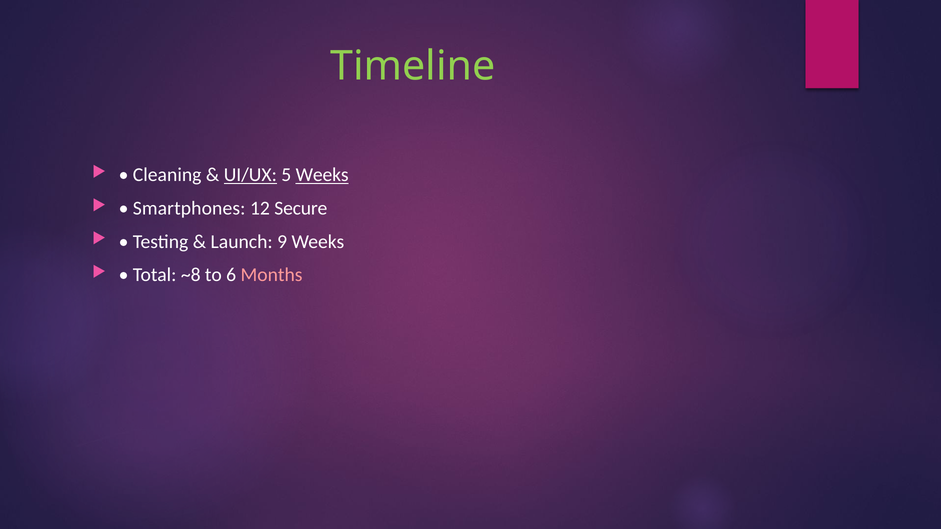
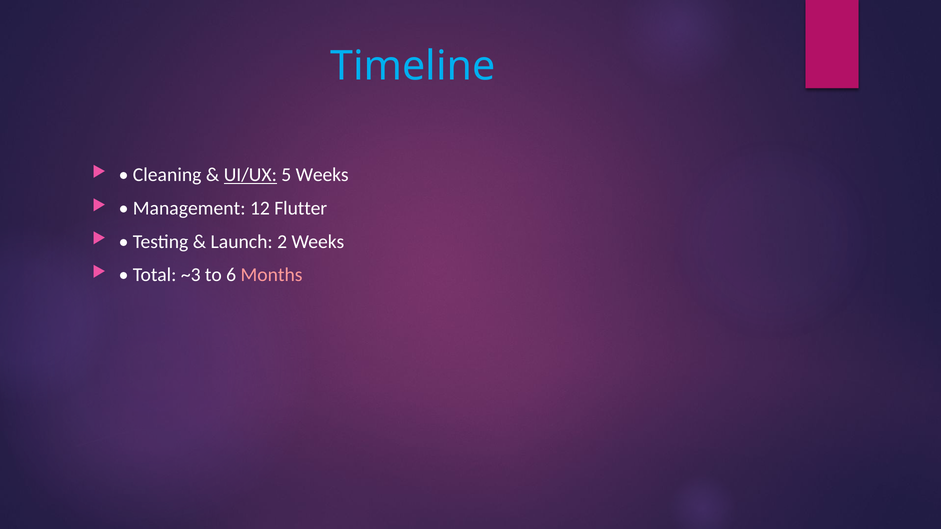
Timeline colour: light green -> light blue (413, 66)
Weeks underline: present -> none (322, 175)
Smartphones: Smartphones -> Management (189, 208)
Secure: Secure -> Flutter (301, 208)
9: 9 -> 2 (282, 242)
~8: ~8 -> ~3 (191, 275)
